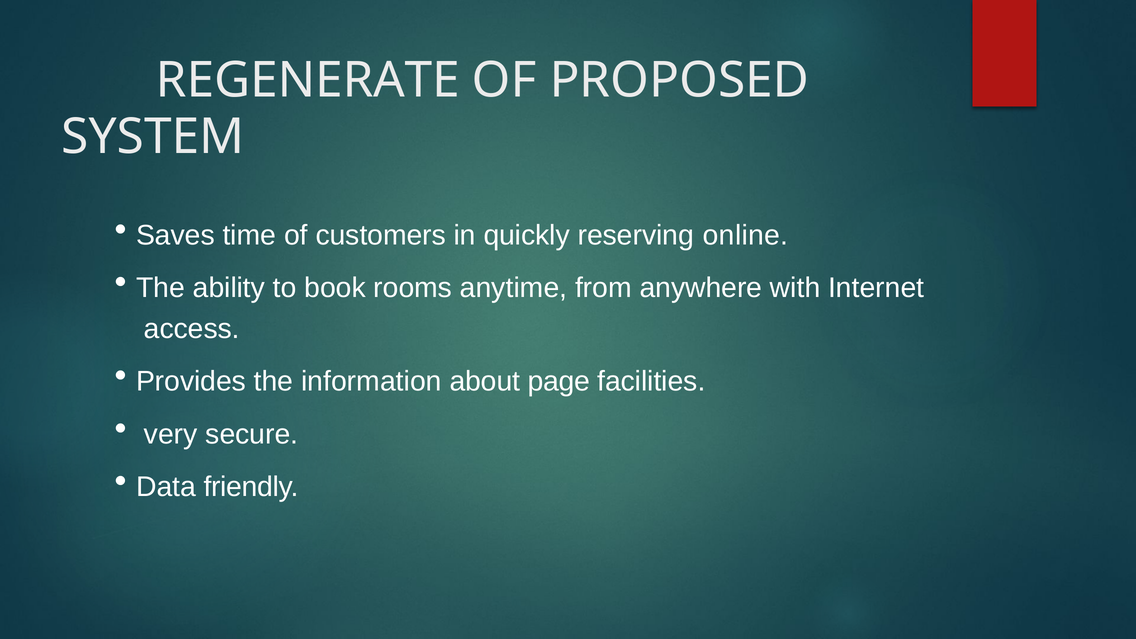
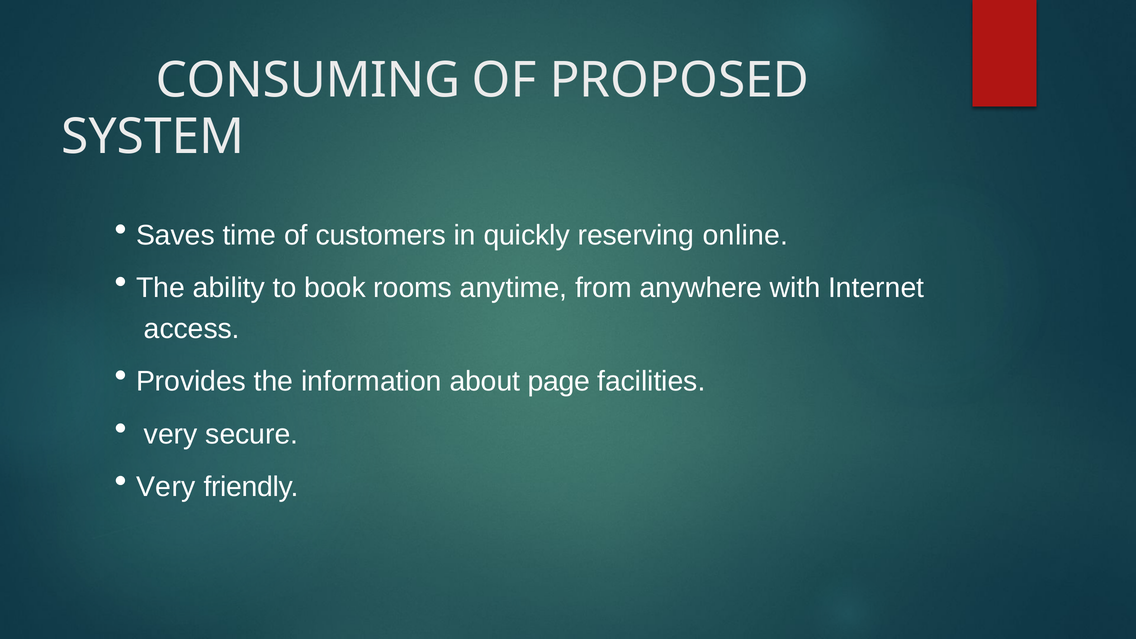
REGENERATE: REGENERATE -> CONSUMING (308, 80)
Data: Data -> Very (166, 487)
